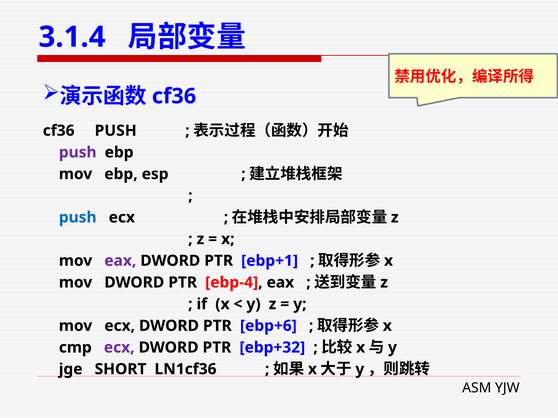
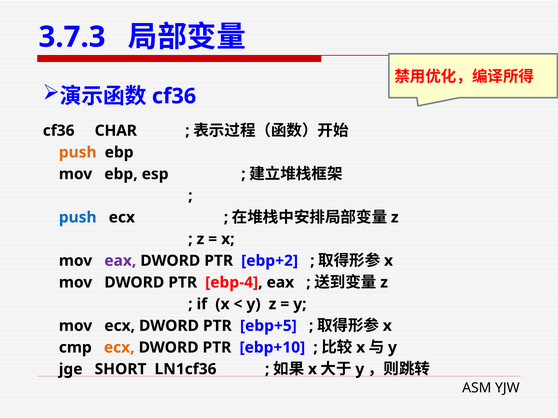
3.1.4: 3.1.4 -> 3.7.3 (72, 37)
cf36 PUSH: PUSH -> CHAR (116, 131)
push colour: purple -> orange (78, 153)
ebp+1: ebp+1 -> ebp+2 (270, 261)
ebp+6: ebp+6 -> ebp+5 (268, 326)
ecx colour: purple -> orange (119, 348)
ebp+32: ebp+32 -> ebp+10 (272, 348)
